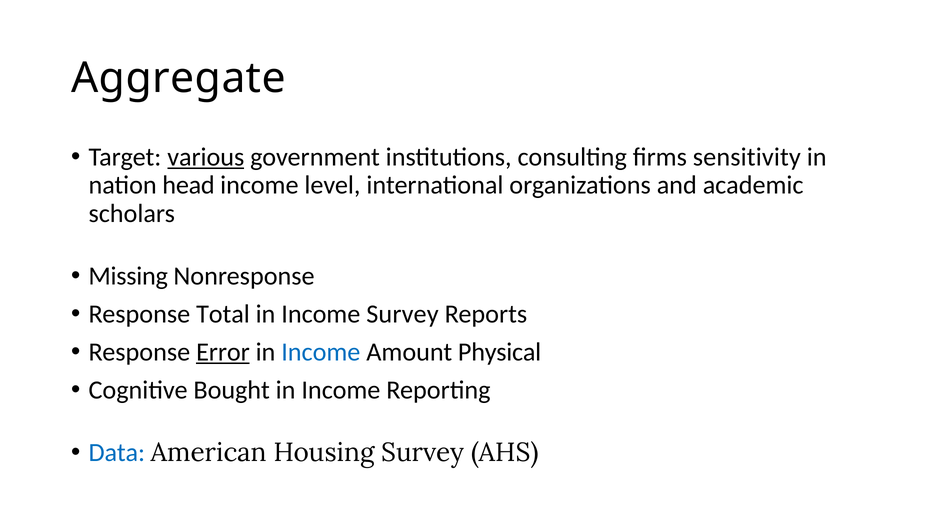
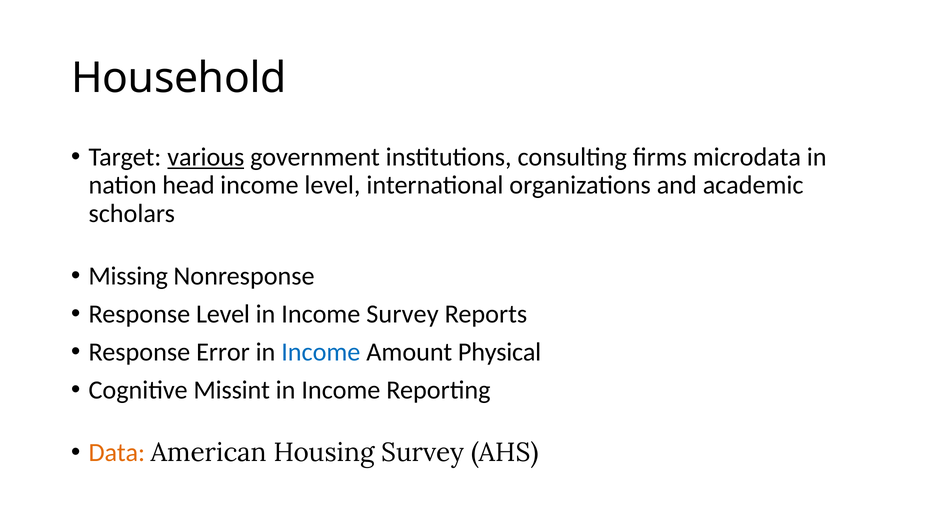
Aggregate: Aggregate -> Household (179, 78)
sensitivity: sensitivity -> microdata (747, 157)
Response Total: Total -> Level (223, 314)
Error underline: present -> none (223, 352)
Bought: Bought -> Missint (232, 390)
Data colour: blue -> orange (117, 453)
